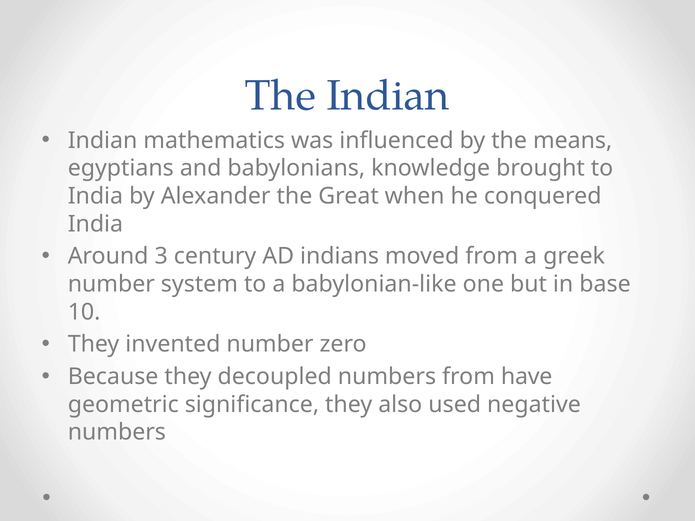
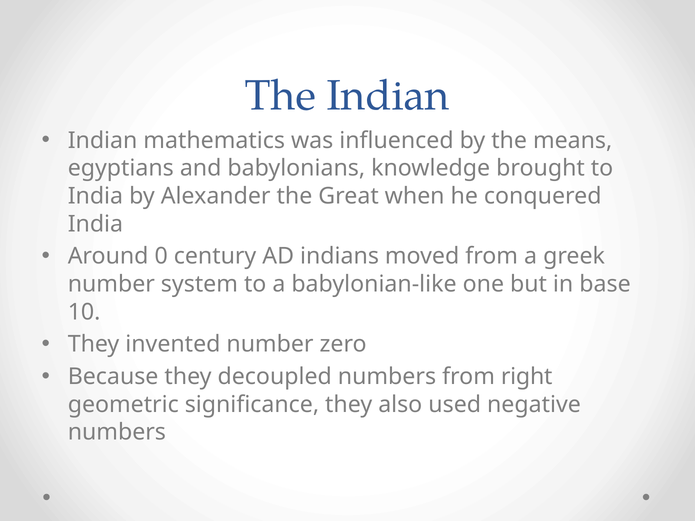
3: 3 -> 0 (161, 256)
have: have -> right (527, 377)
